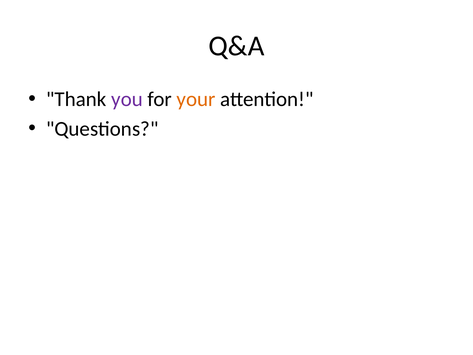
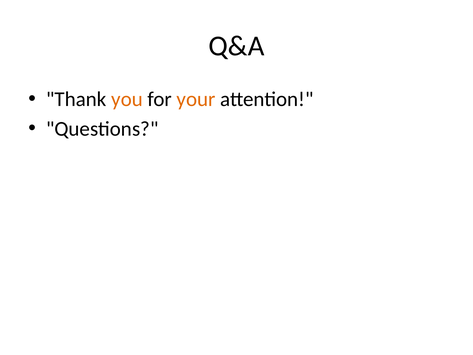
you colour: purple -> orange (127, 99)
